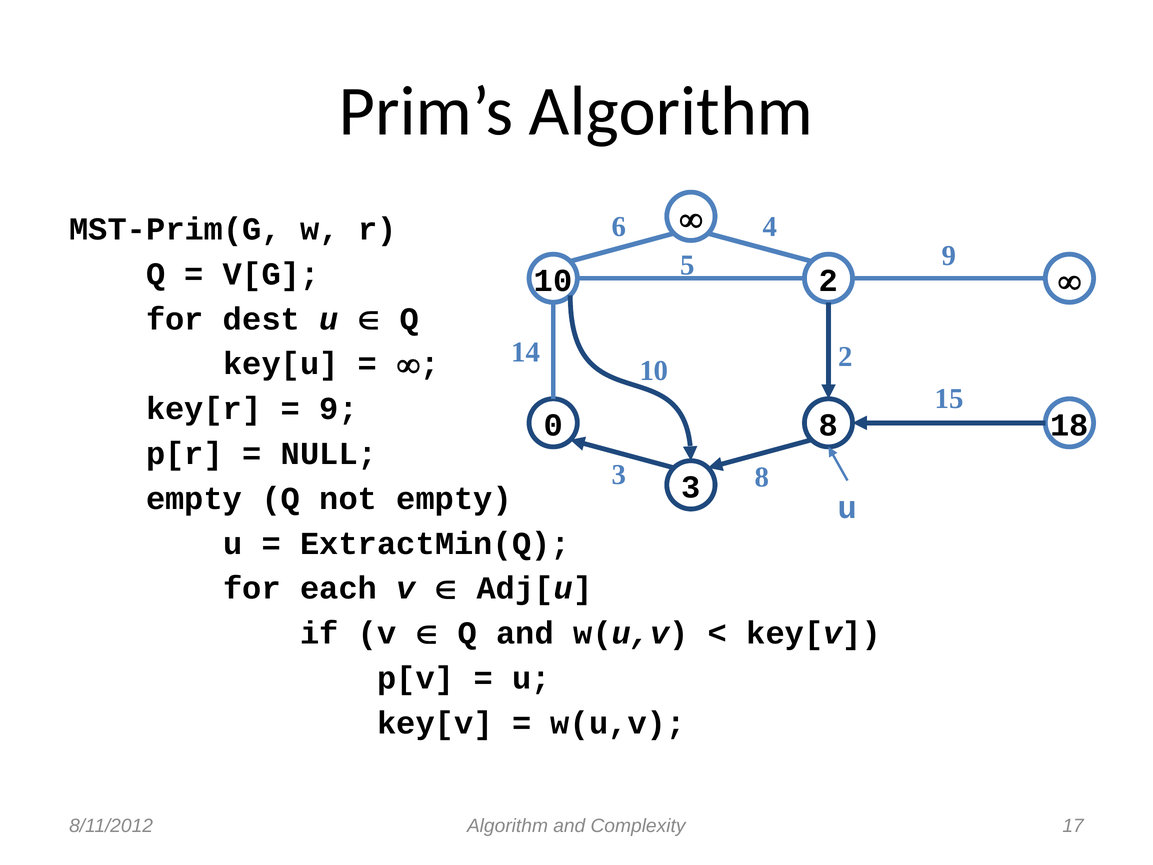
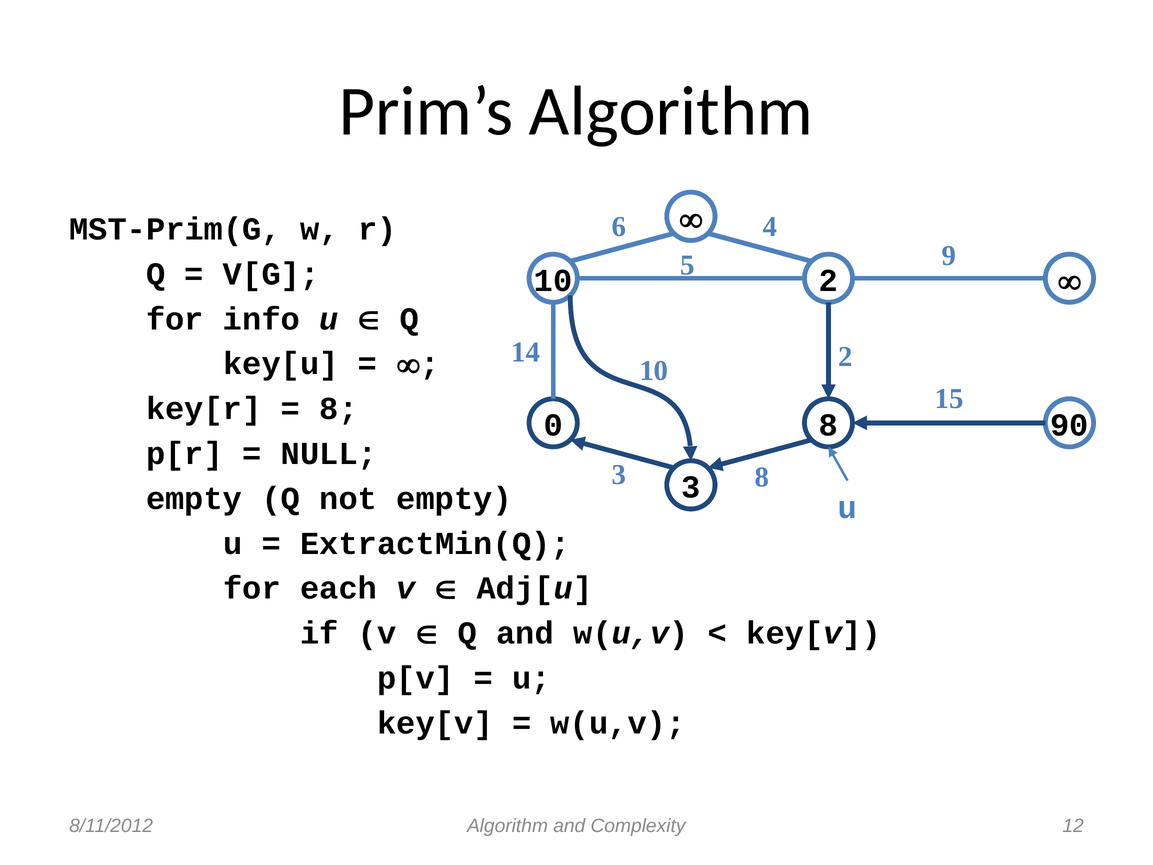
dest: dest -> info (261, 319)
9: 9 -> 8 (339, 409)
18: 18 -> 90 (1069, 425)
17: 17 -> 12 (1073, 826)
